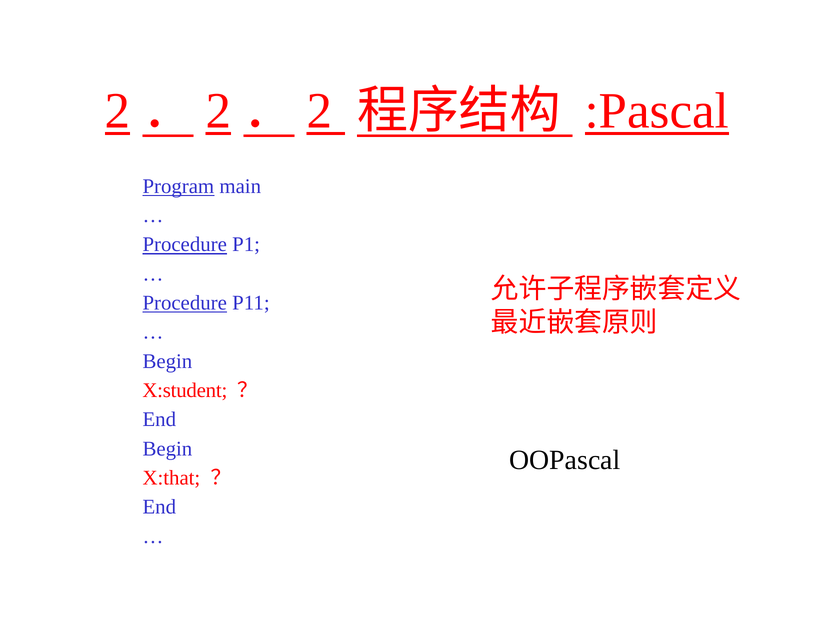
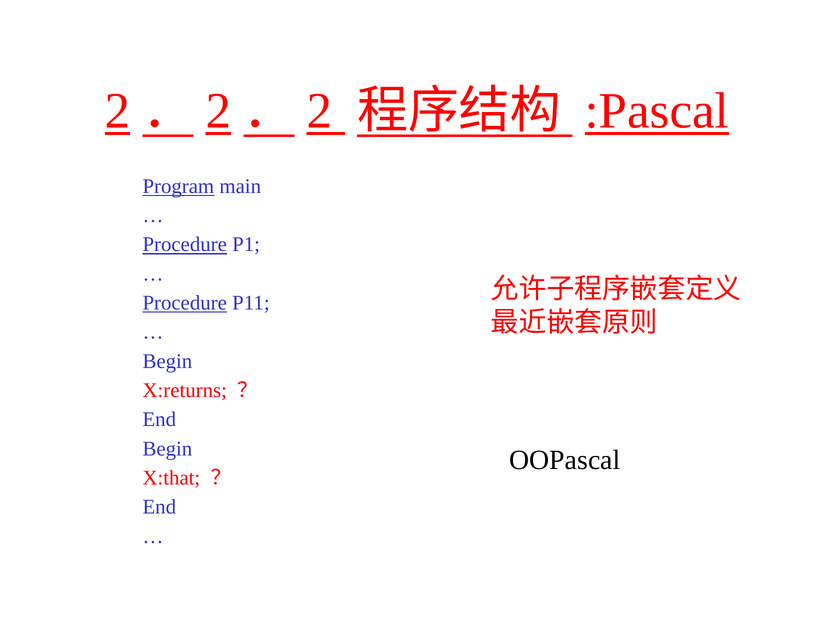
X:student: X:student -> X:returns (185, 391)
